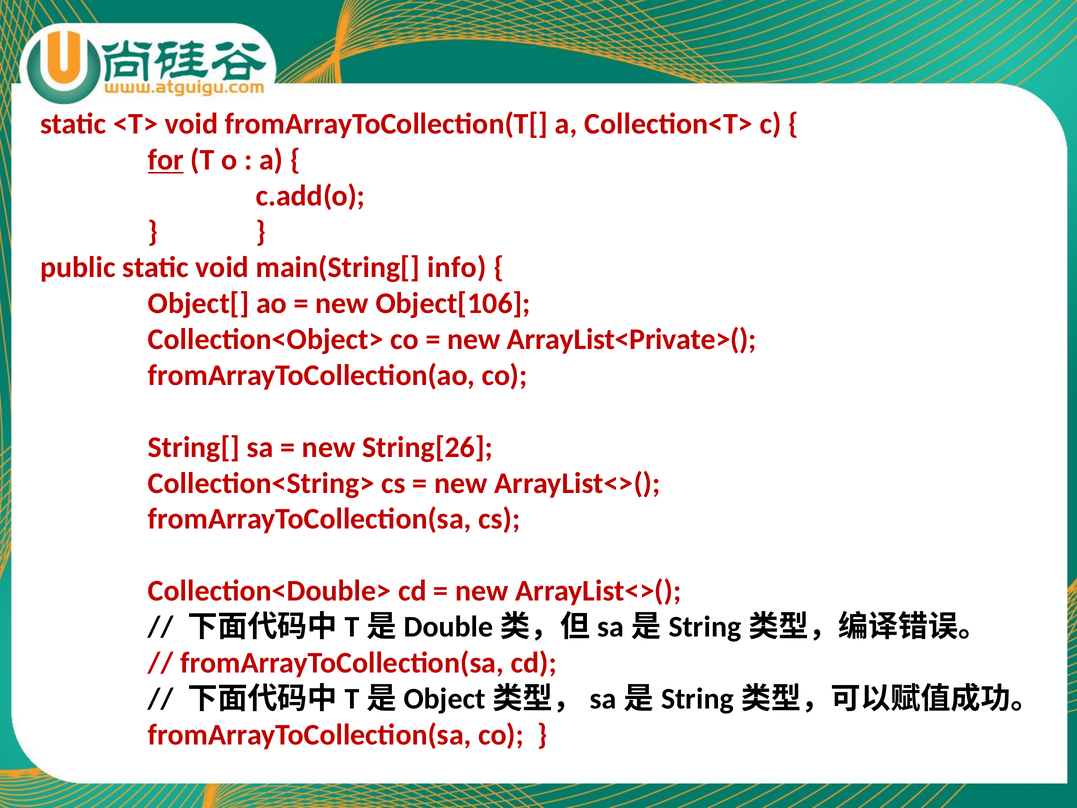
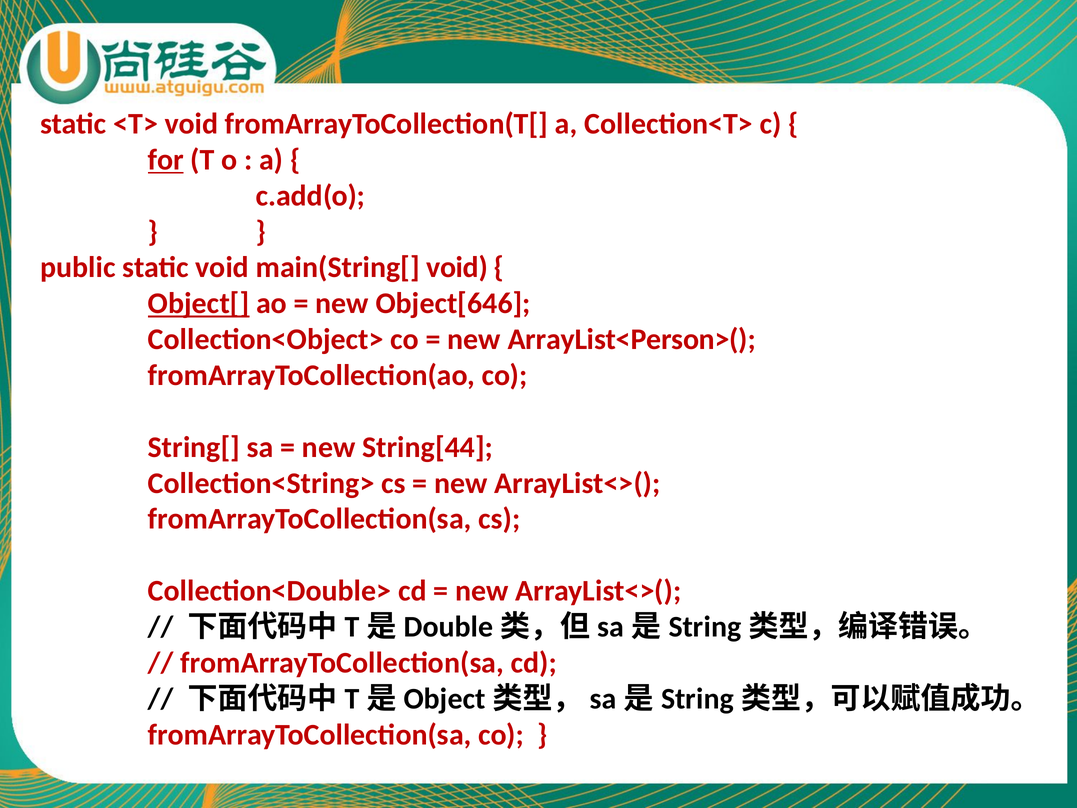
main(String[ info: info -> void (457, 268)
Object[ underline: none -> present (199, 303)
Object[106: Object[106 -> Object[646 (453, 303)
ArrayList<Private>(: ArrayList<Private>( -> ArrayList<Person>( (632, 339)
String[26: String[26 -> String[44 (428, 447)
